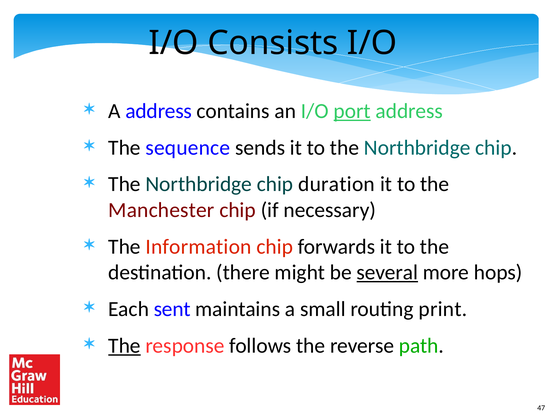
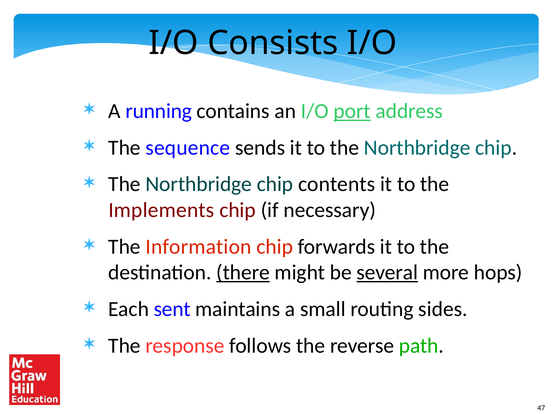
A address: address -> running (159, 111)
duration: duration -> contents (337, 184)
Manchester: Manchester -> Implements (161, 210)
there underline: none -> present (243, 272)
print: print -> sides (443, 309)
The underline: present -> none (124, 346)
